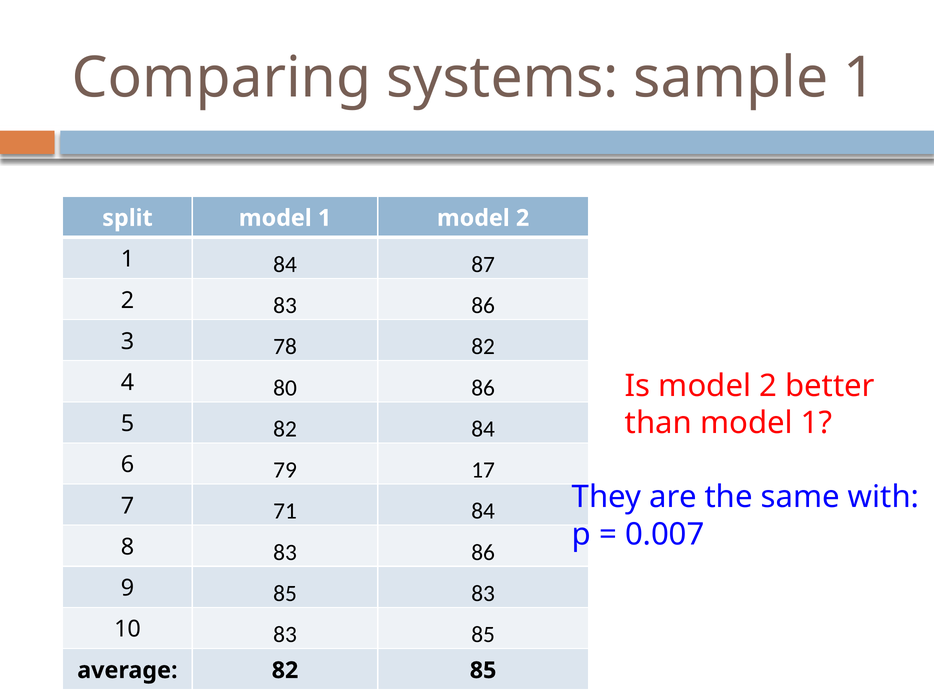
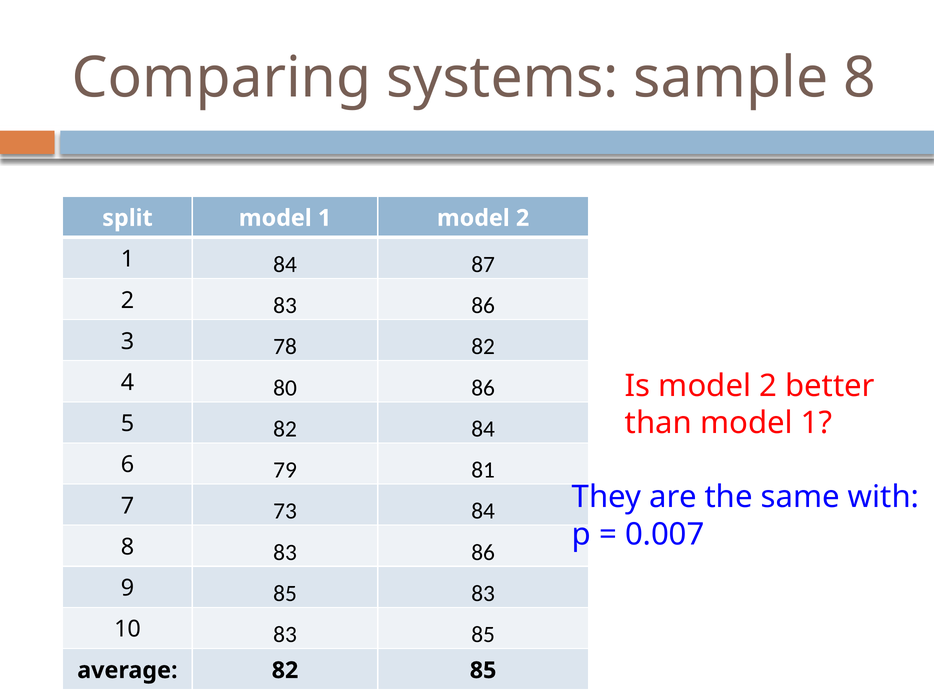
sample 1: 1 -> 8 (859, 78)
17: 17 -> 81 (483, 470)
71: 71 -> 73 (285, 512)
